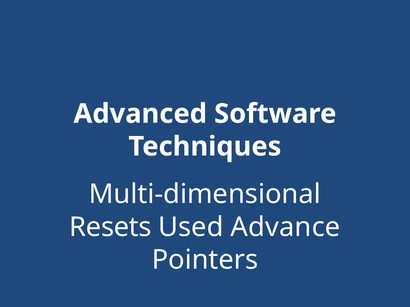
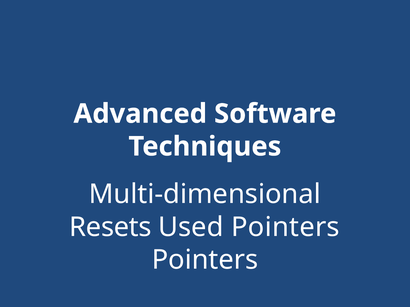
Used Advance: Advance -> Pointers (285, 227)
